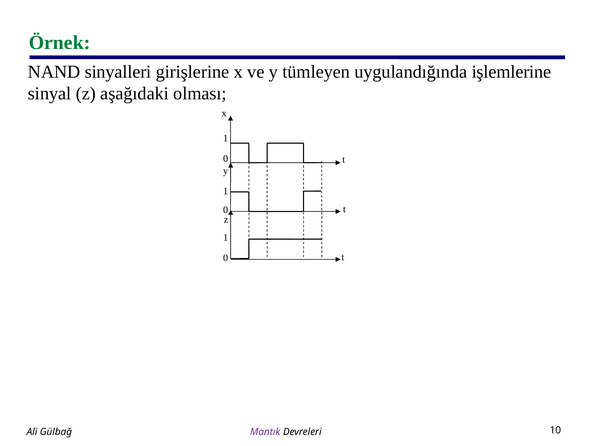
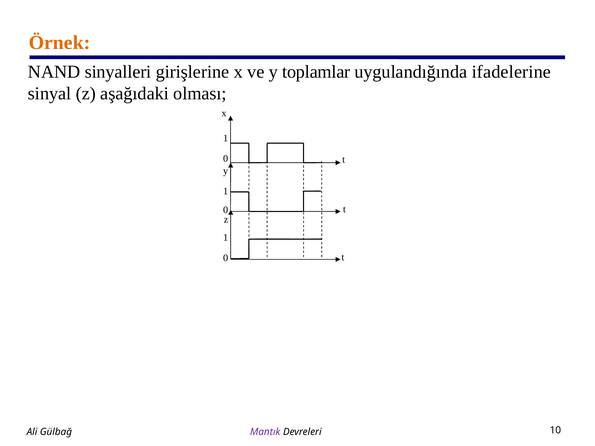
Örnek colour: green -> orange (59, 42)
tümleyen: tümleyen -> toplamlar (316, 72)
işlemlerine: işlemlerine -> ifadelerine (511, 72)
